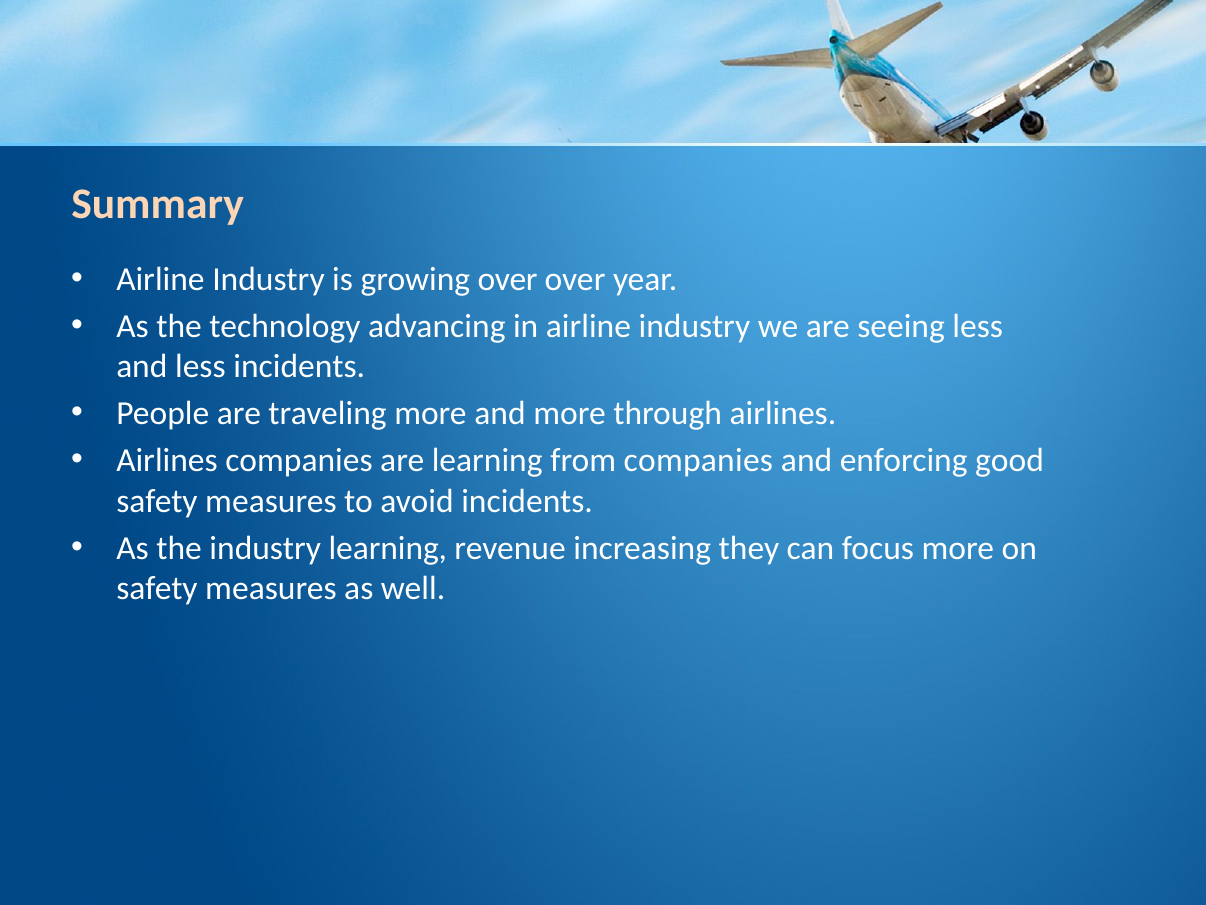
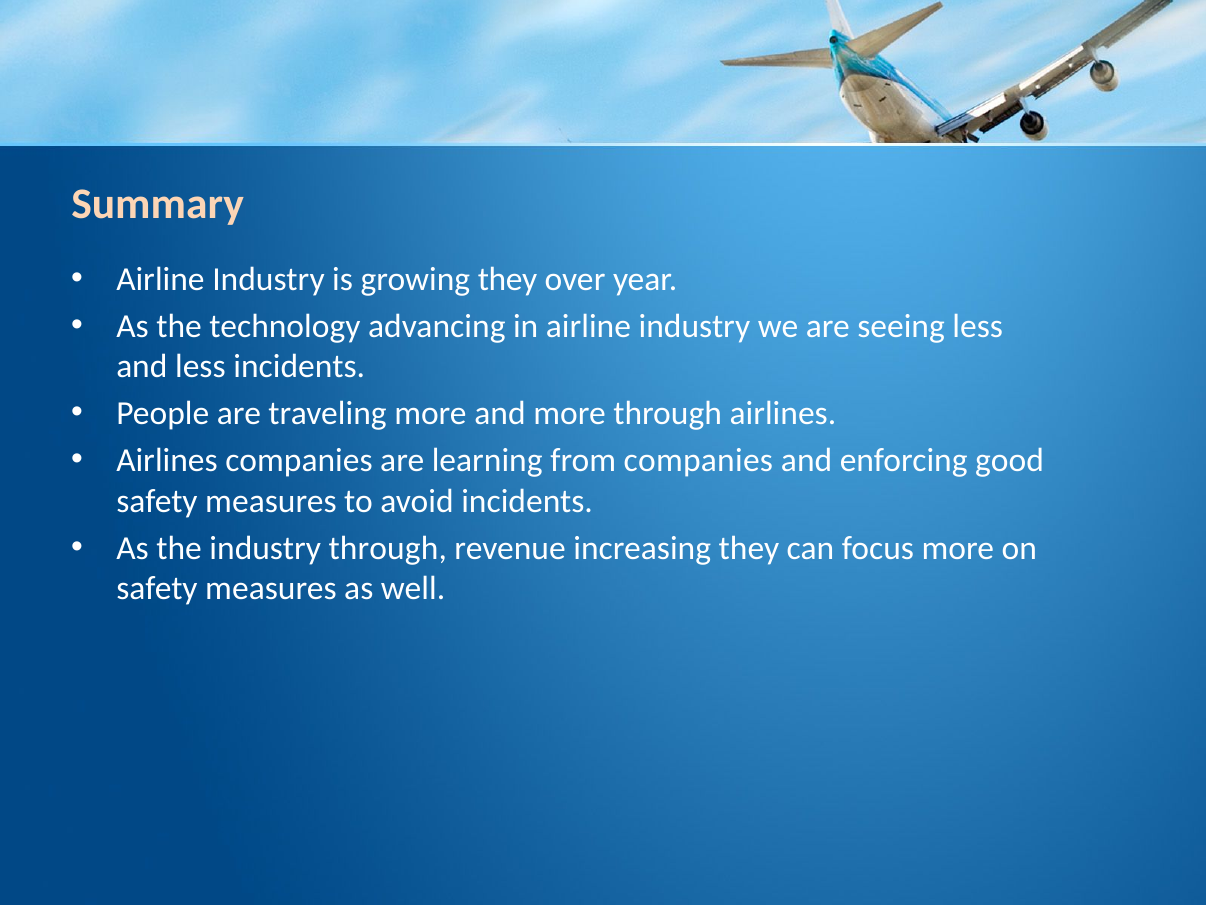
growing over: over -> they (508, 279)
industry learning: learning -> through (388, 548)
